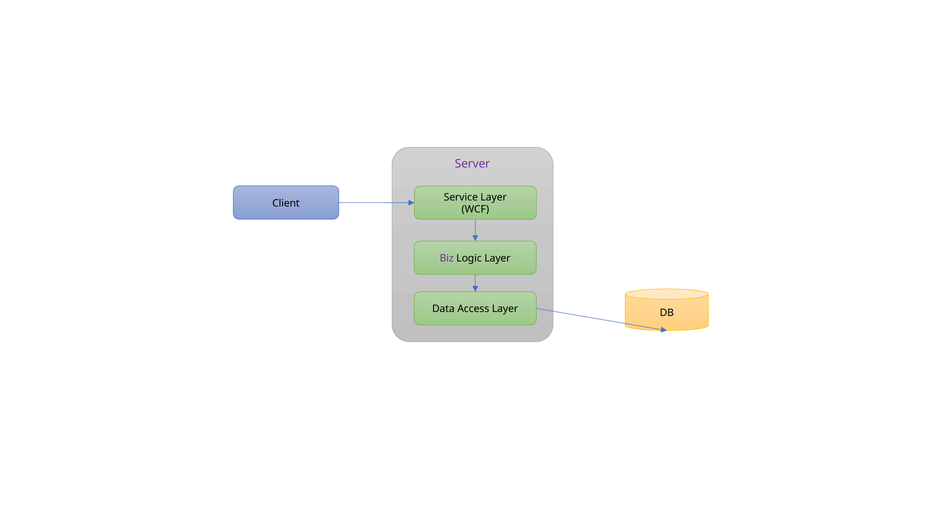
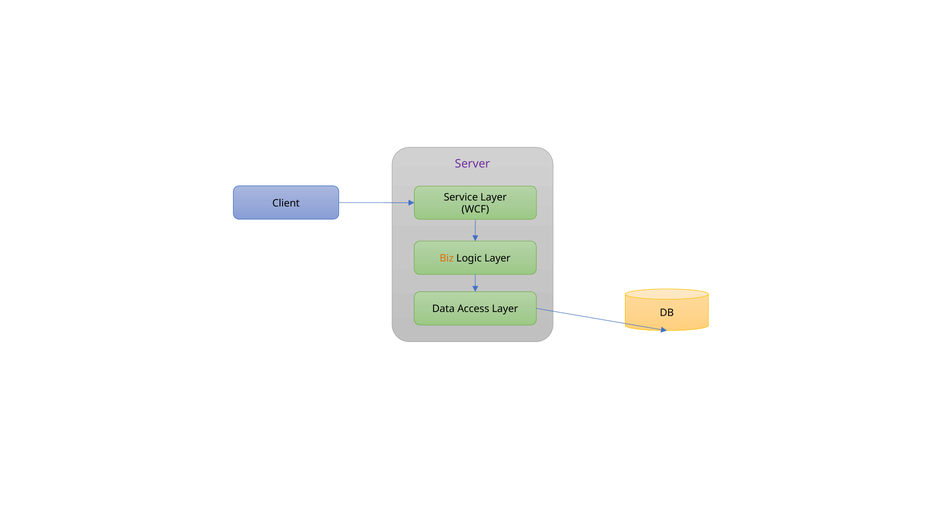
Biz colour: purple -> orange (447, 258)
